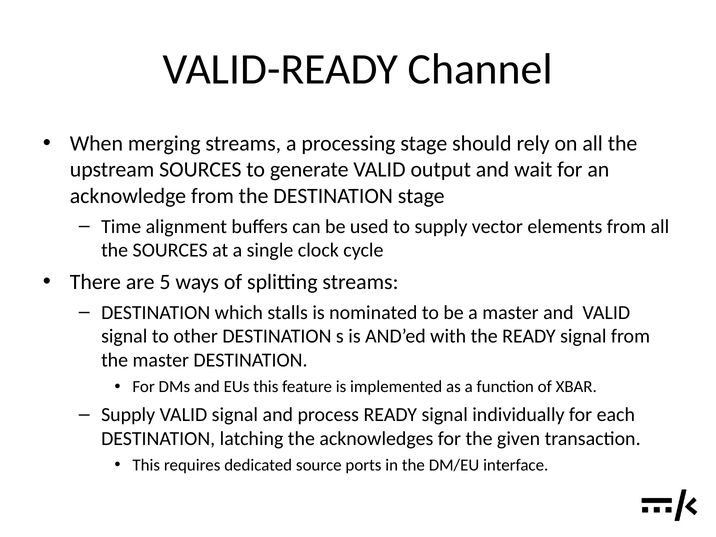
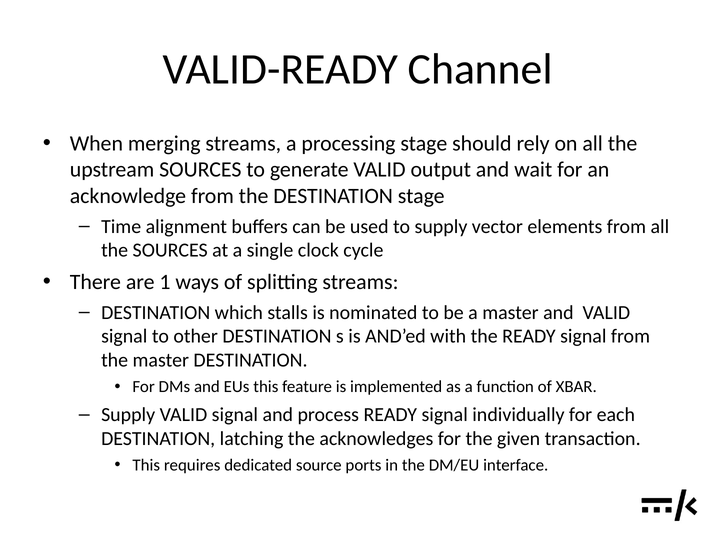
5: 5 -> 1 (165, 282)
